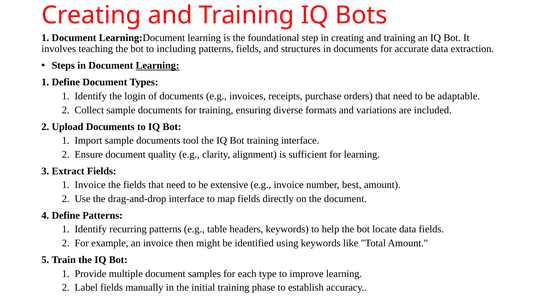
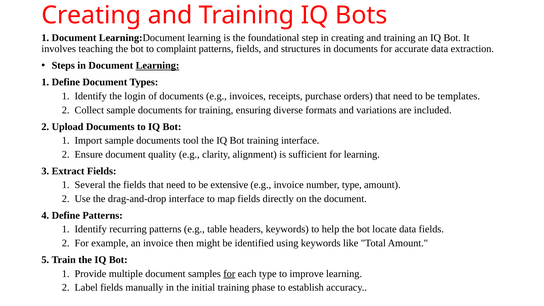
including: including -> complaint (176, 49)
adaptable: adaptable -> templates (459, 96)
1 Invoice: Invoice -> Several (90, 185)
number best: best -> type (352, 185)
for underline: none -> present (229, 274)
